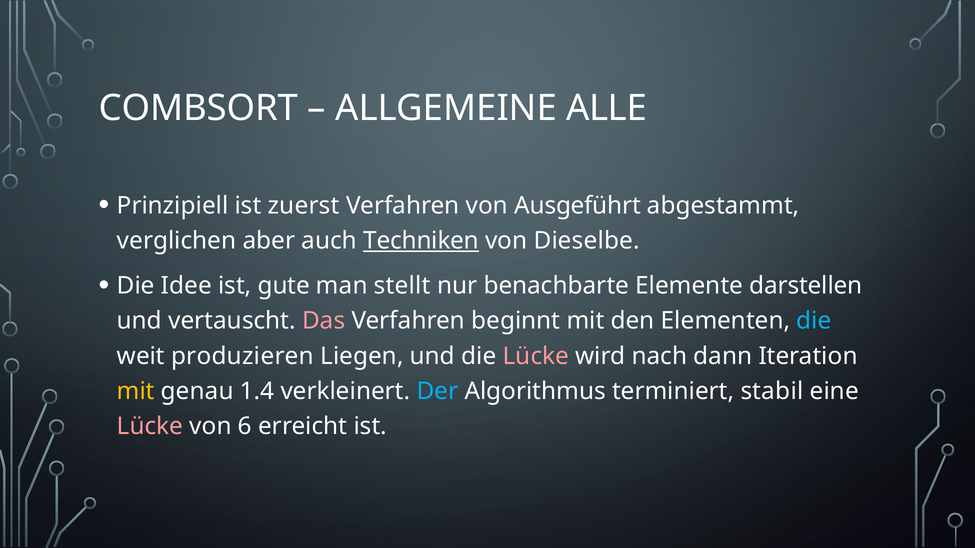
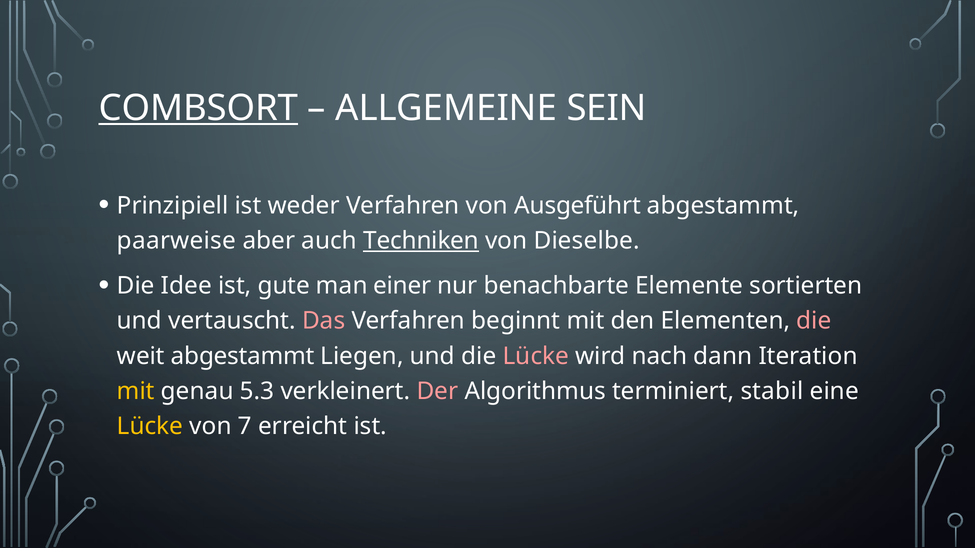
COMBSORT underline: none -> present (198, 108)
ALLE: ALLE -> SEIN (607, 108)
zuerst: zuerst -> weder (304, 206)
verglichen: verglichen -> paarweise (176, 241)
stellt: stellt -> einer (402, 286)
darstellen: darstellen -> sortierten (806, 286)
die colour: light blue -> pink (814, 321)
weit produzieren: produzieren -> abgestammt (243, 356)
1.4: 1.4 -> 5.3 (257, 391)
Der colour: light blue -> pink (437, 391)
Lücke colour: pink -> yellow (150, 426)
6: 6 -> 7 (245, 426)
